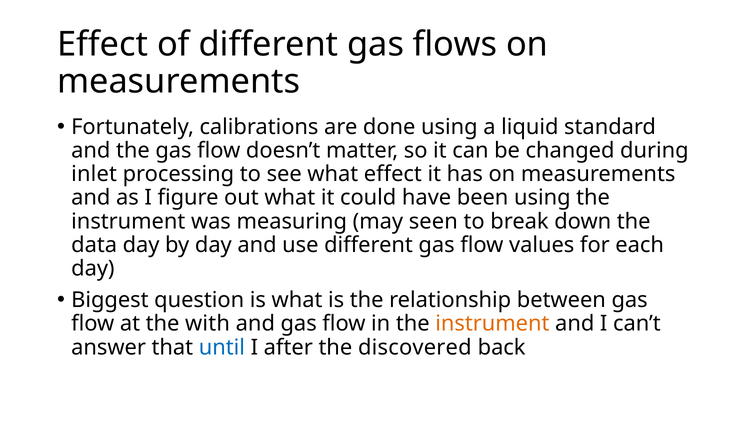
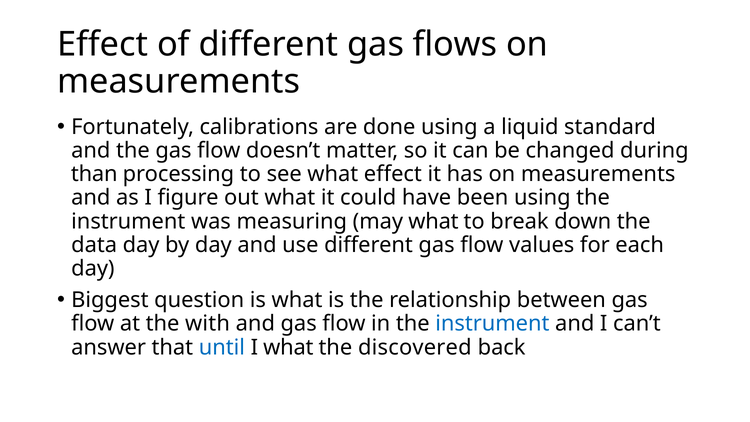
inlet: inlet -> than (94, 174)
may seen: seen -> what (433, 221)
instrument colour: orange -> blue (492, 324)
I after: after -> what (288, 347)
